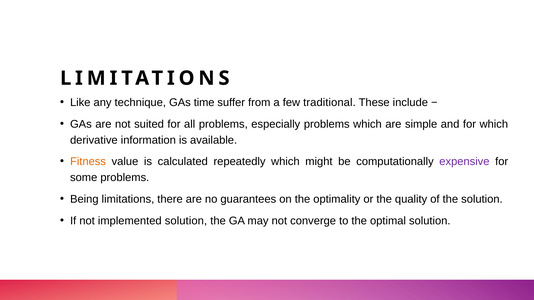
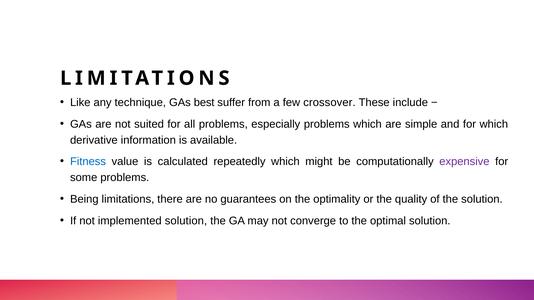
time: time -> best (204, 103)
traditional: traditional -> crossover (329, 103)
Fitness colour: orange -> blue (88, 162)
